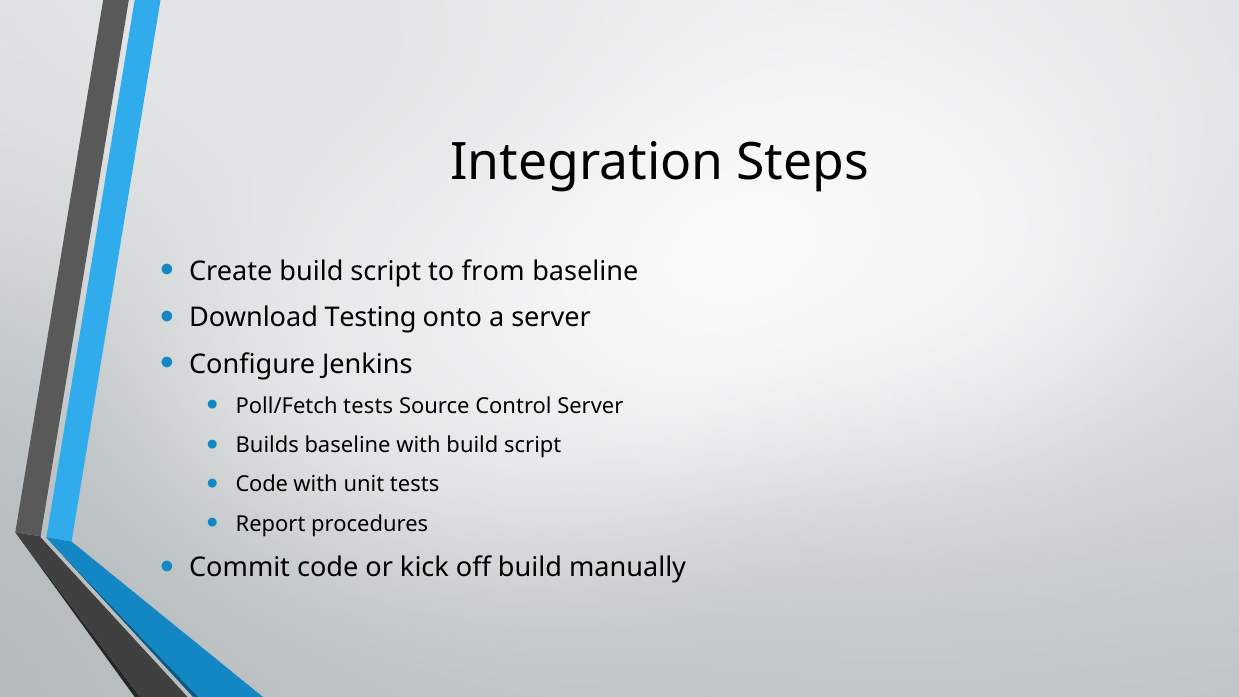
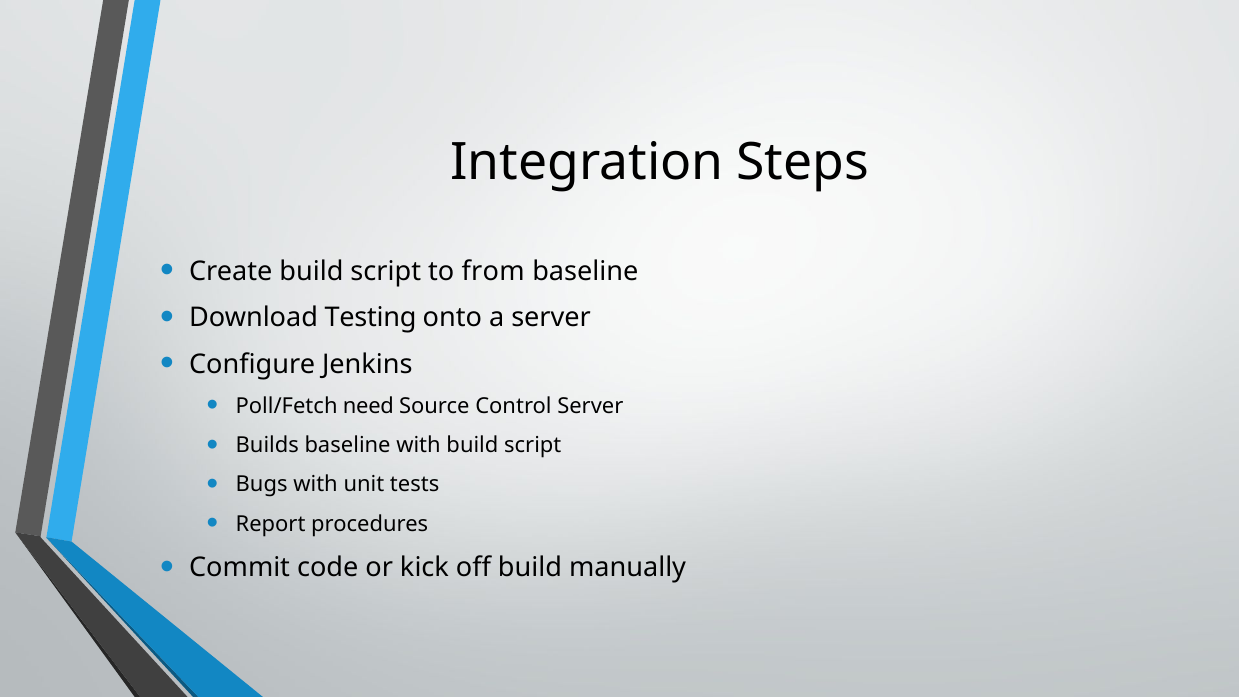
Poll/Fetch tests: tests -> need (368, 406)
Code: Code -> Bugs (262, 485)
